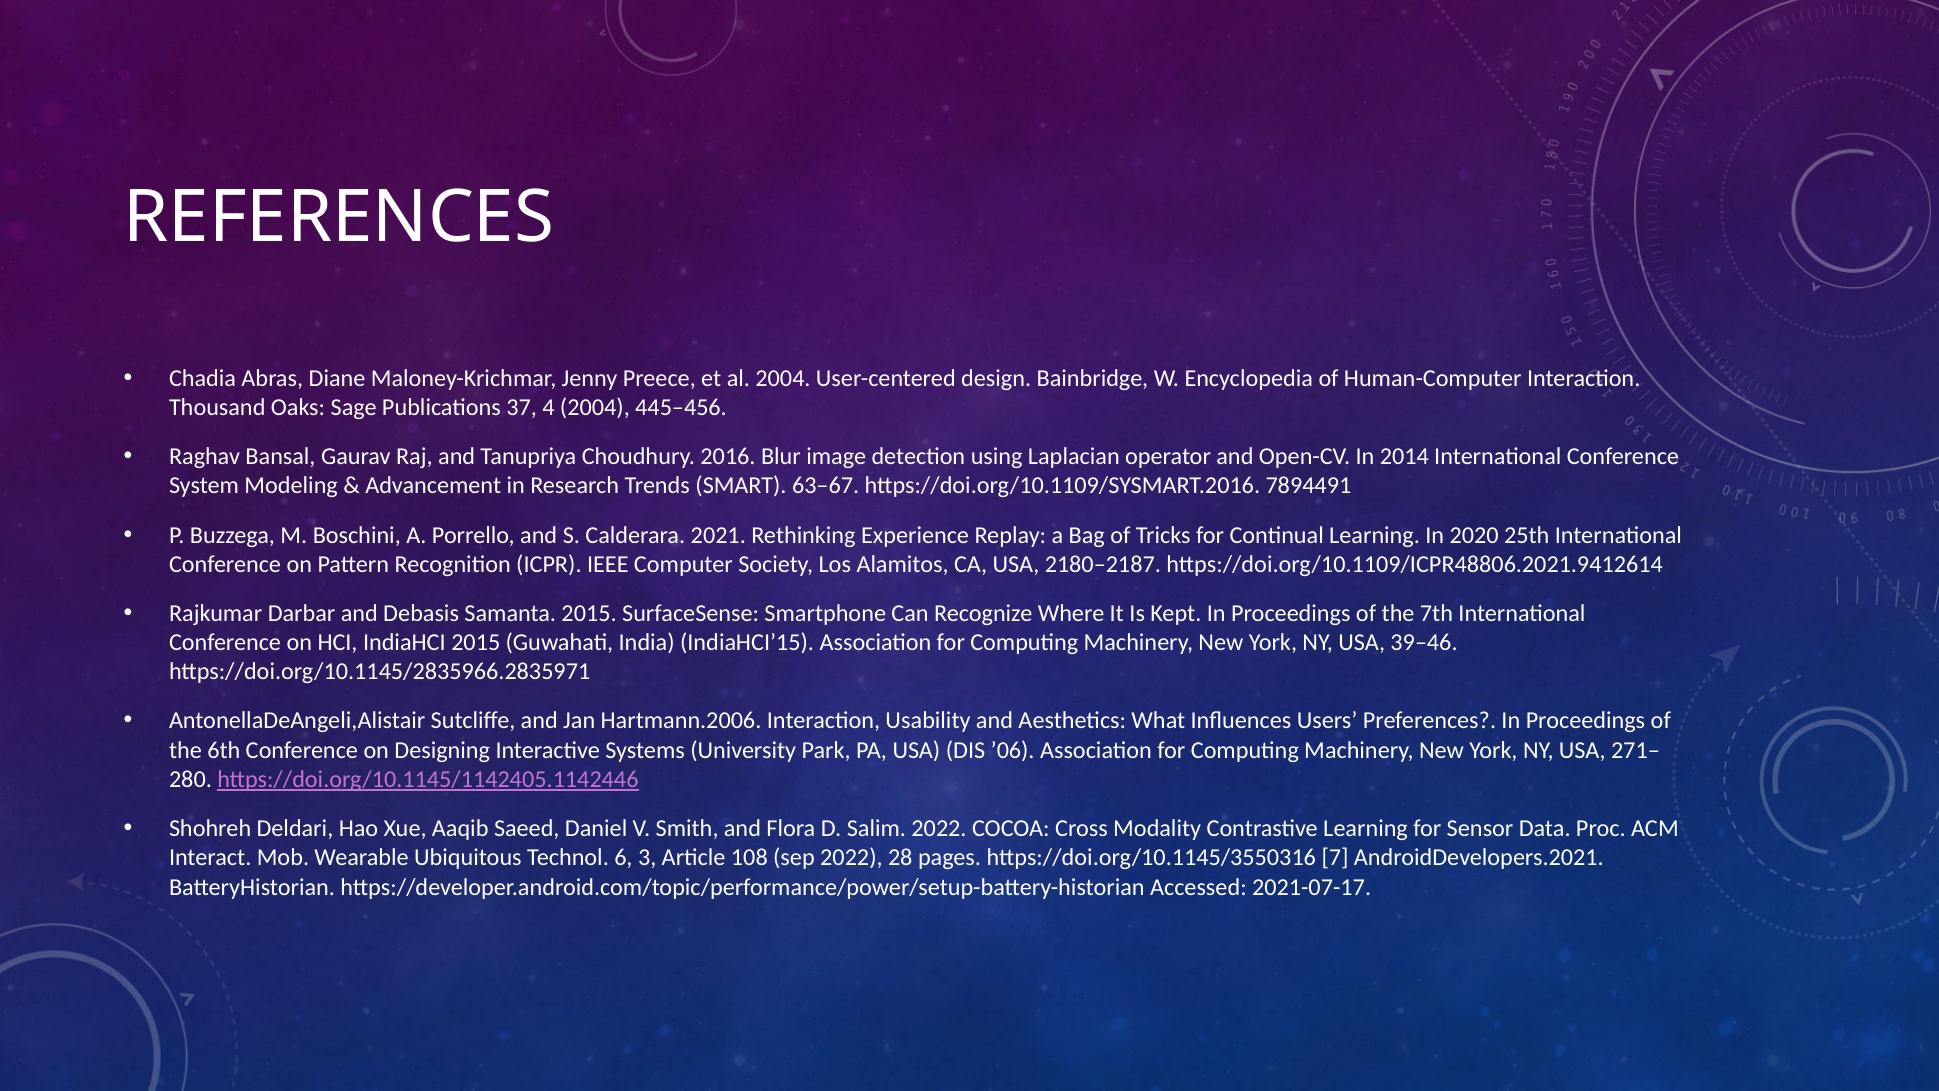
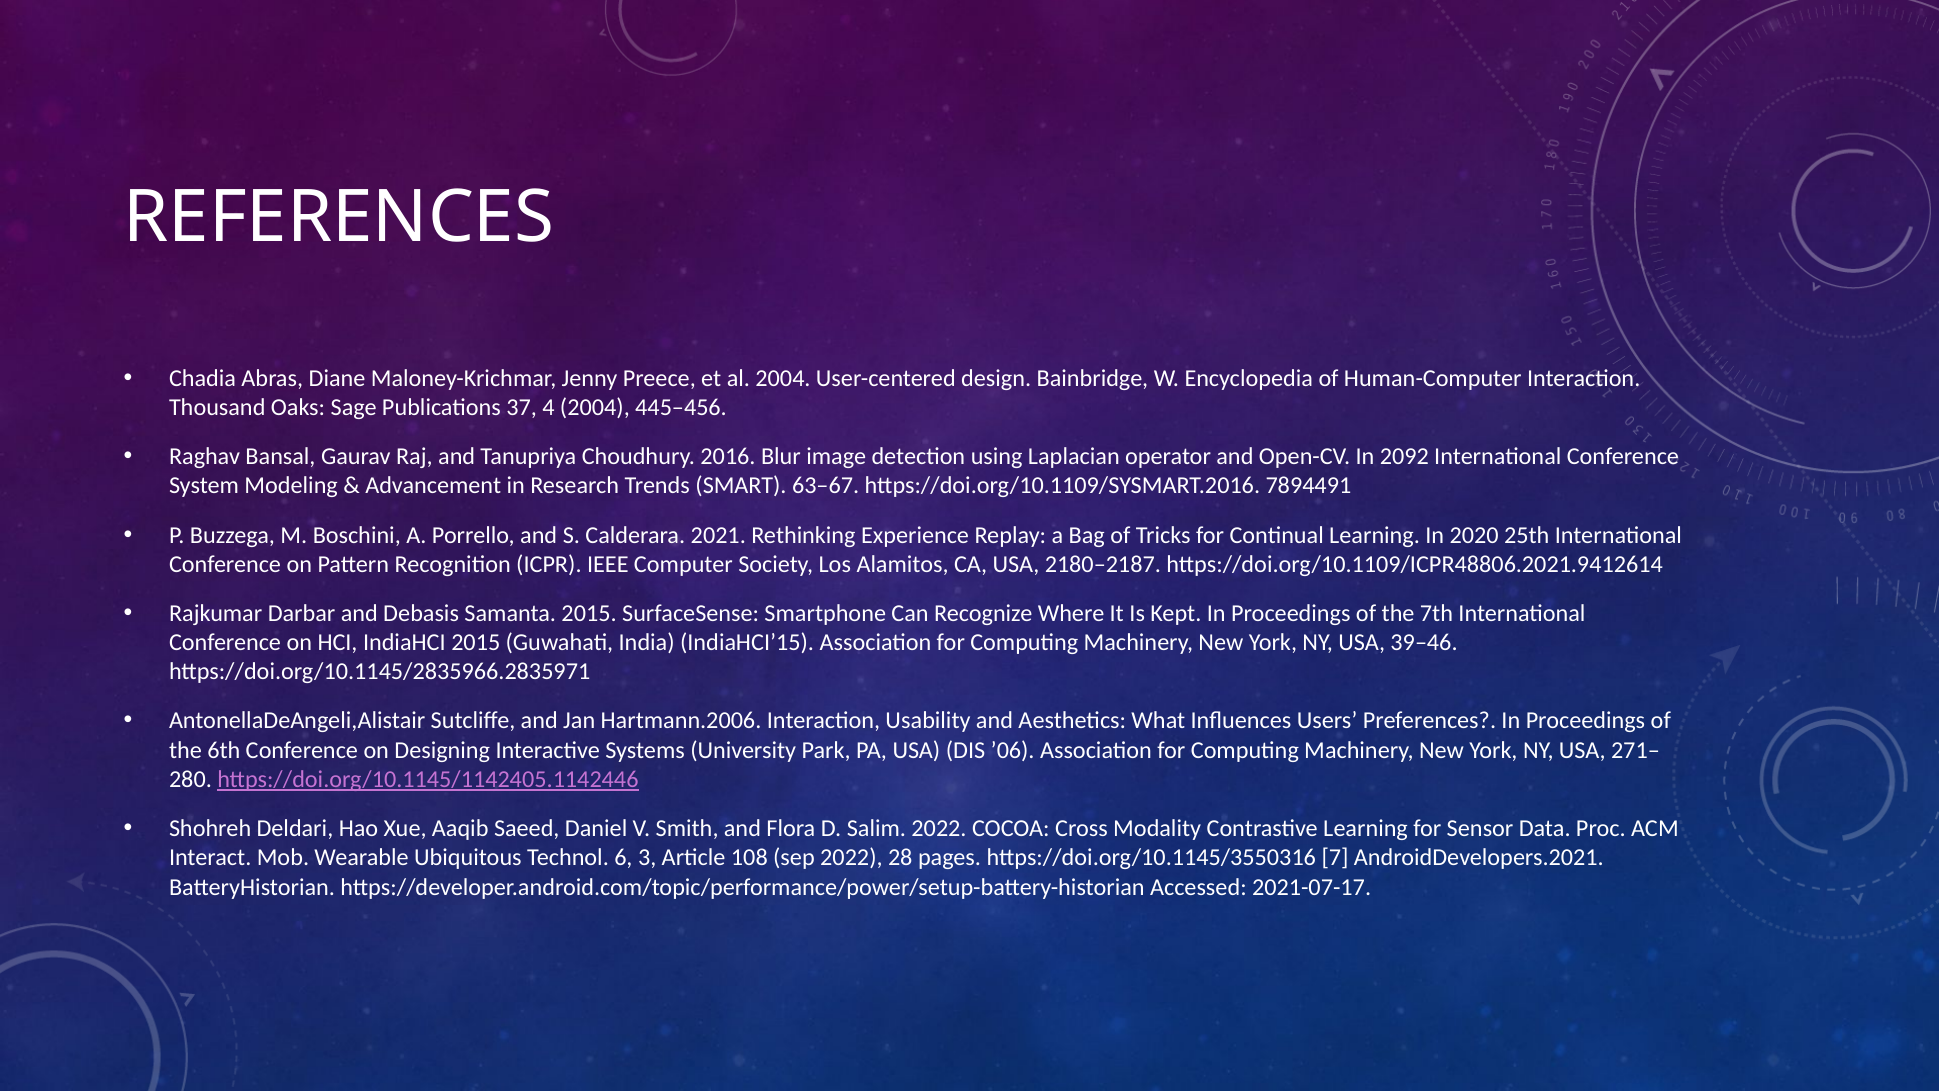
2014: 2014 -> 2092 (1404, 457)
